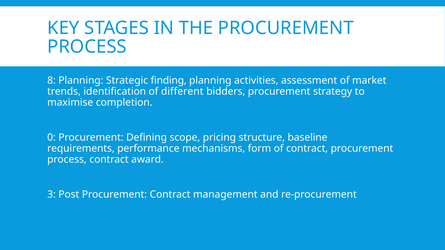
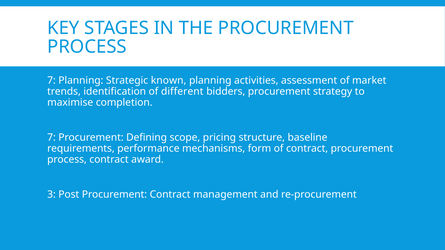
8: 8 -> 7 (52, 81)
finding: finding -> known (169, 81)
0: 0 -> 7 (52, 138)
